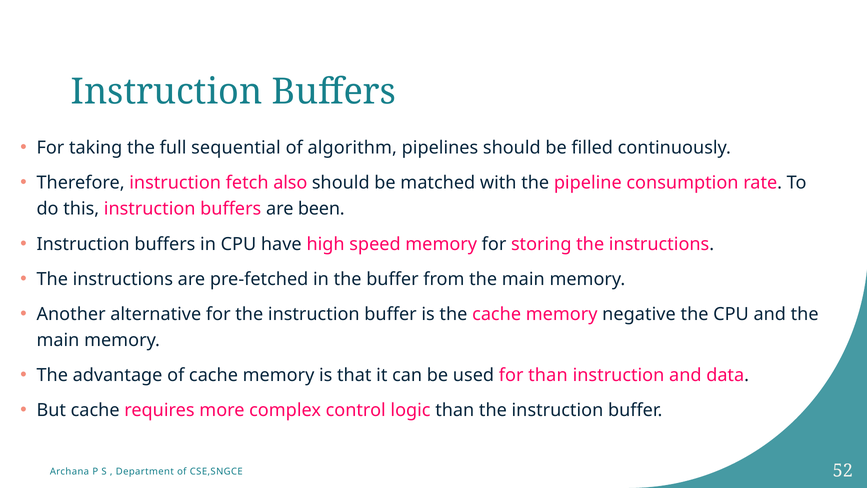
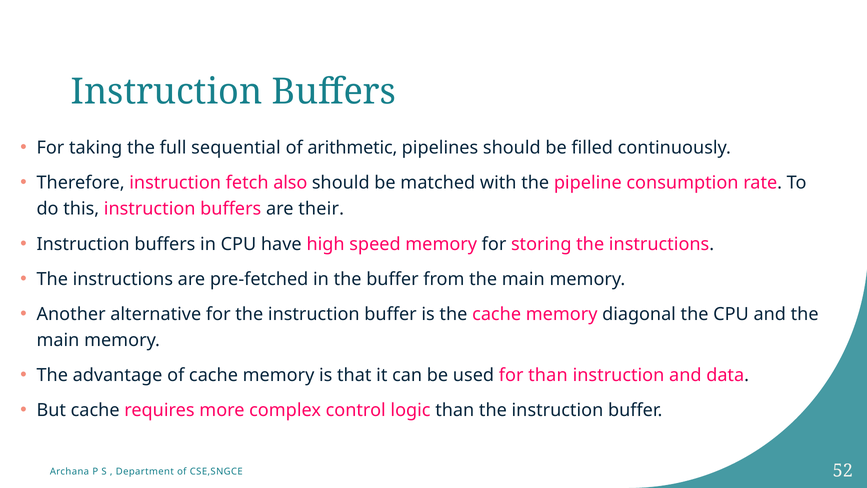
algorithm: algorithm -> arithmetic (352, 148)
been: been -> their (321, 209)
negative: negative -> diagonal (639, 314)
